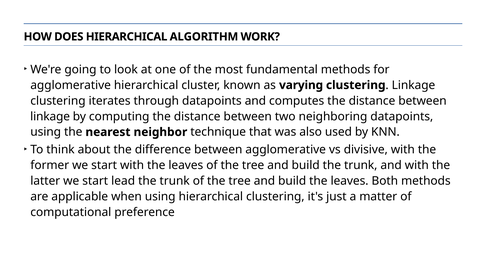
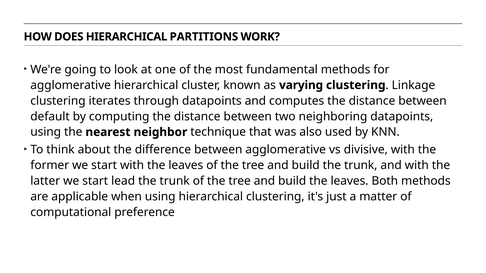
ALGORITHM: ALGORITHM -> PARTITIONS (204, 37)
linkage: linkage -> default (50, 116)
